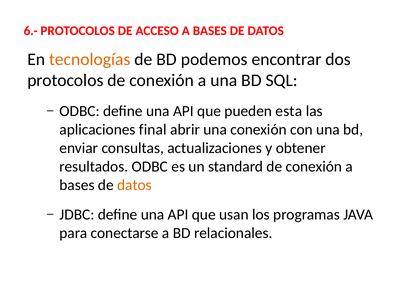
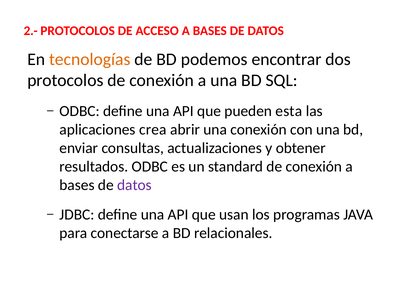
6.-: 6.- -> 2.- (31, 31)
final: final -> crea (153, 130)
datos colour: orange -> purple (134, 185)
